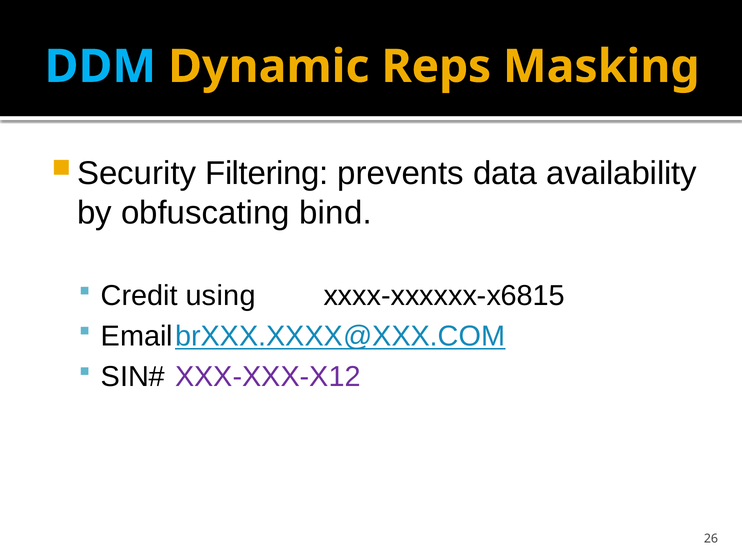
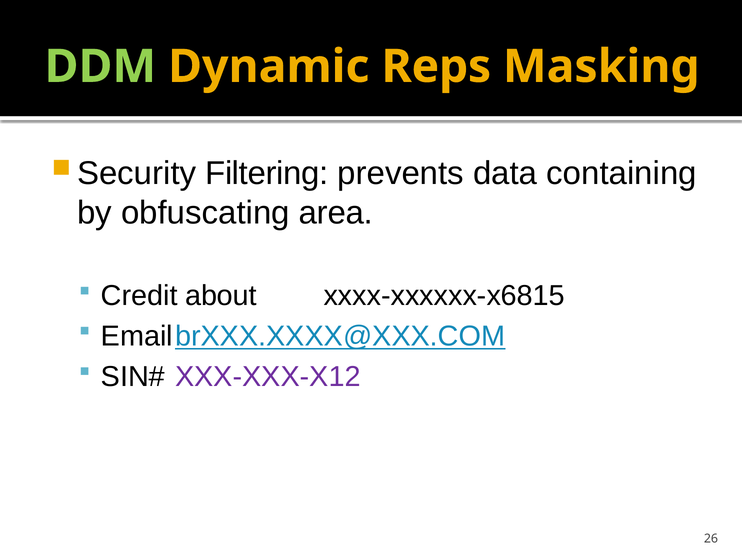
DDM colour: light blue -> light green (100, 67)
availability: availability -> containing (622, 174)
bind: bind -> area (336, 213)
using: using -> about (221, 296)
